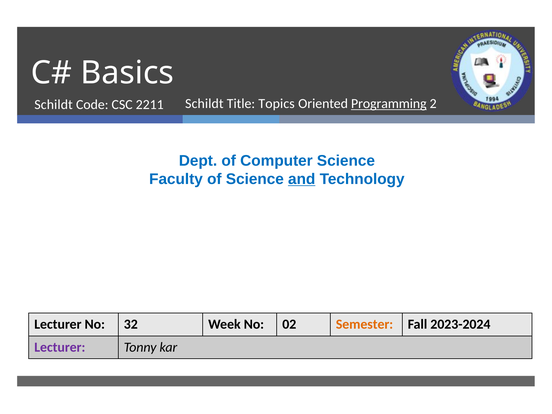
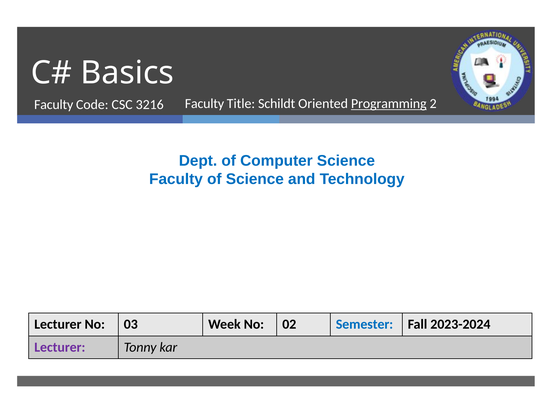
Schildt: Schildt -> Faculty (204, 104)
Topics: Topics -> Schildt (277, 104)
Schildt: Schildt -> Faculty (54, 105)
2211: 2211 -> 3216 (150, 105)
and underline: present -> none (302, 179)
32: 32 -> 03 (131, 324)
Semester colour: orange -> blue (364, 324)
